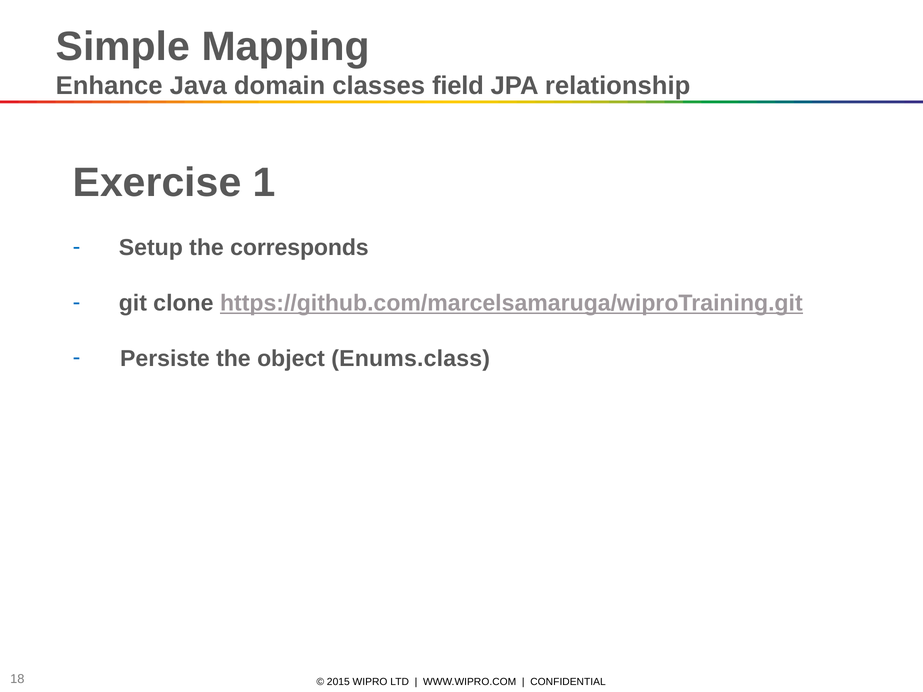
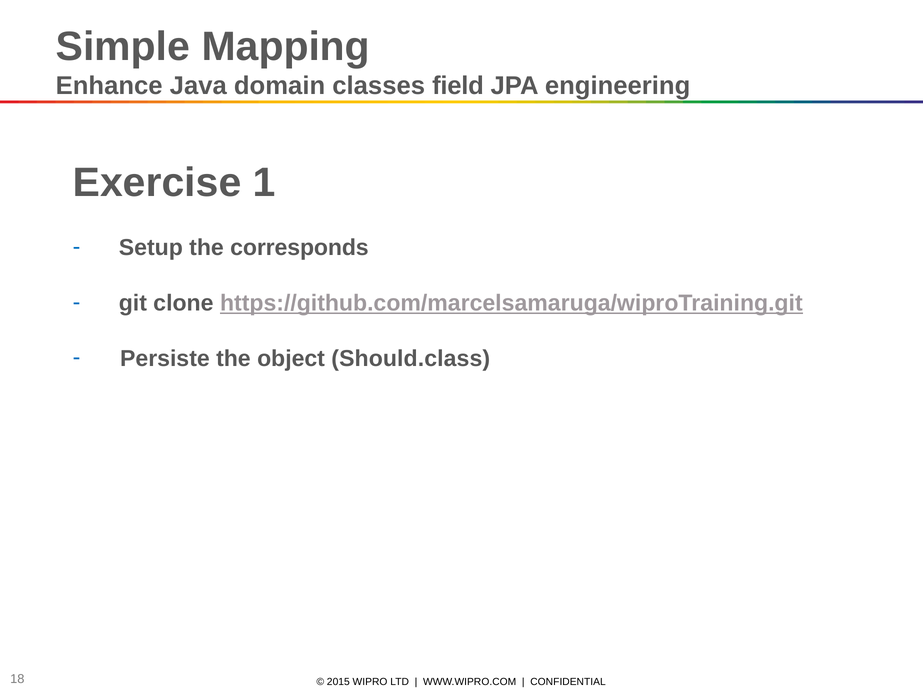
relationship: relationship -> engineering (618, 86)
Enums.class: Enums.class -> Should.class (411, 359)
